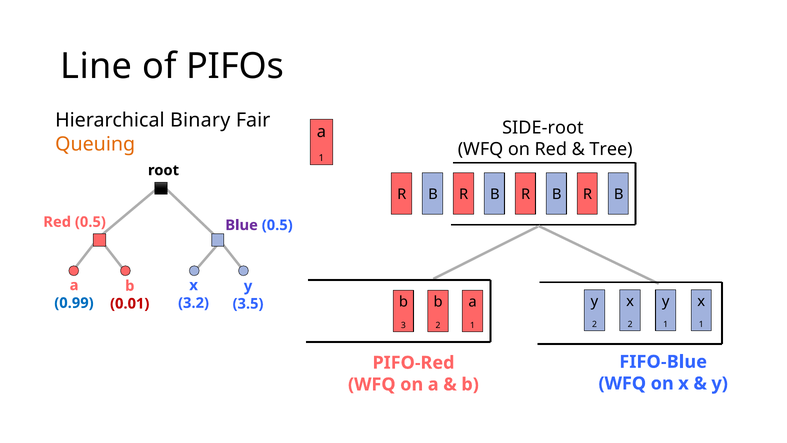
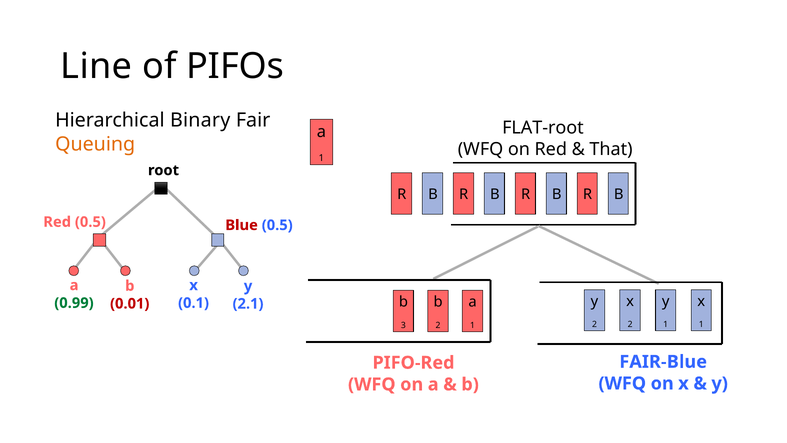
SIDE-root: SIDE-root -> FLAT-root (543, 128)
Tree: Tree -> That (611, 149)
Blue colour: purple -> red (242, 225)
0.99 colour: blue -> green (74, 303)
3.2: 3.2 -> 0.1 (194, 303)
3.5: 3.5 -> 2.1 (248, 304)
FIFO-Blue: FIFO-Blue -> FAIR-Blue (663, 362)
